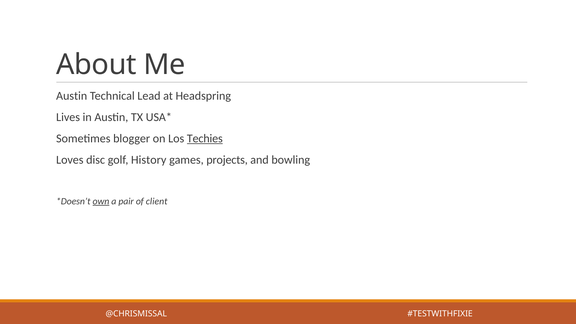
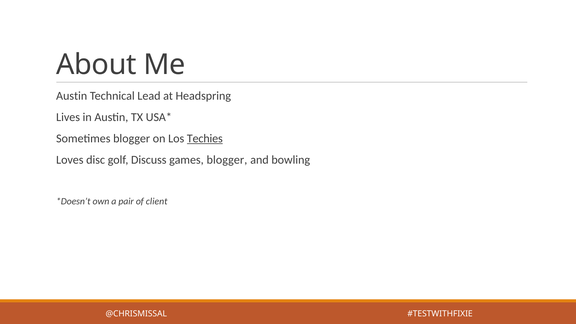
History: History -> Discuss (149, 160)
games projects: projects -> blogger (227, 160)
own underline: present -> none (101, 201)
